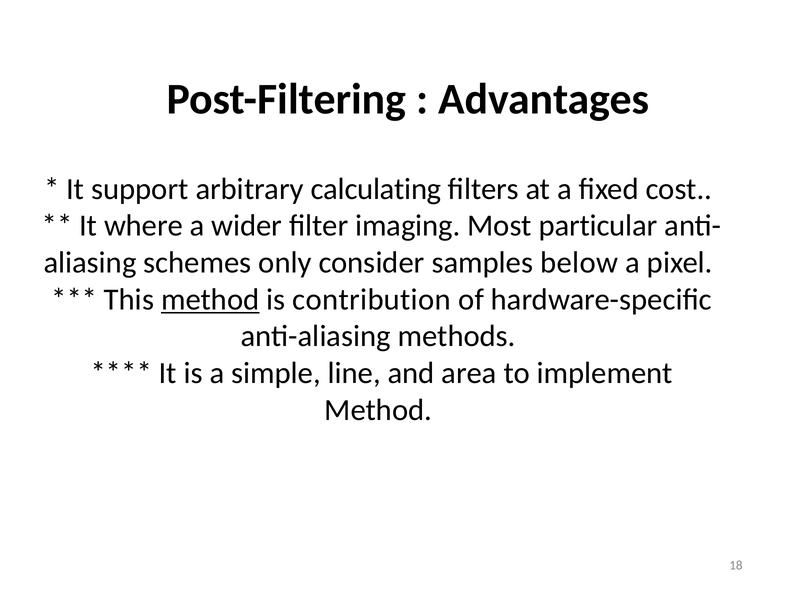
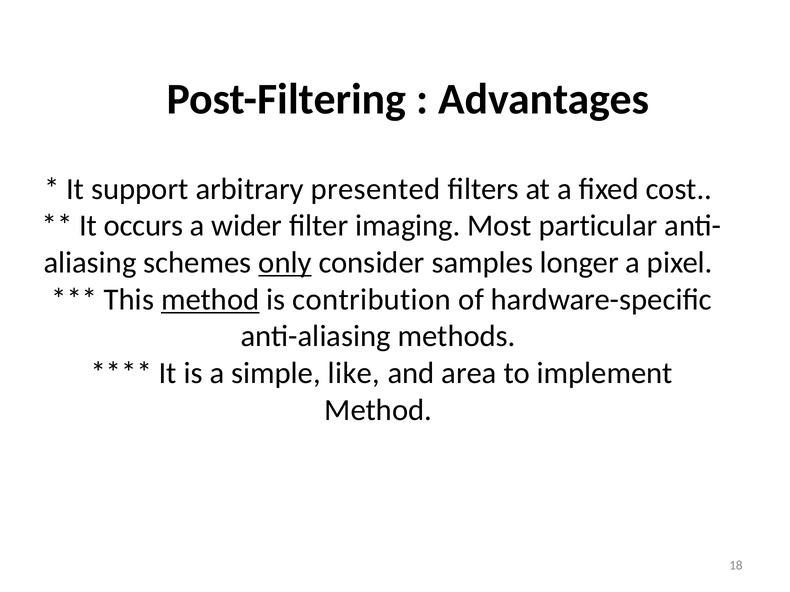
calculating: calculating -> presented (376, 189)
where: where -> occurs (144, 226)
only underline: none -> present (285, 263)
below: below -> longer (579, 263)
line: line -> like (354, 374)
